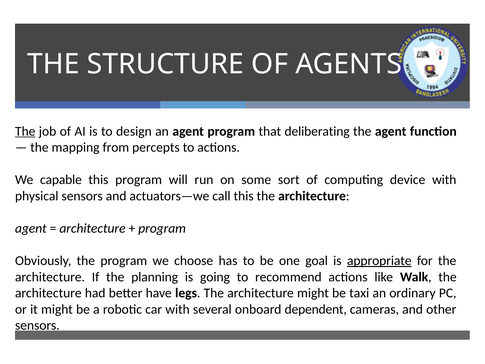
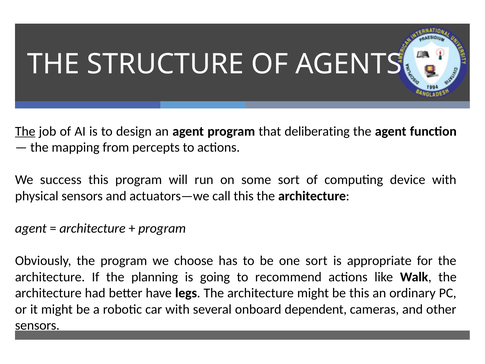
capable: capable -> success (61, 180)
one goal: goal -> sort (316, 261)
appropriate underline: present -> none (379, 261)
be taxi: taxi -> this (359, 293)
